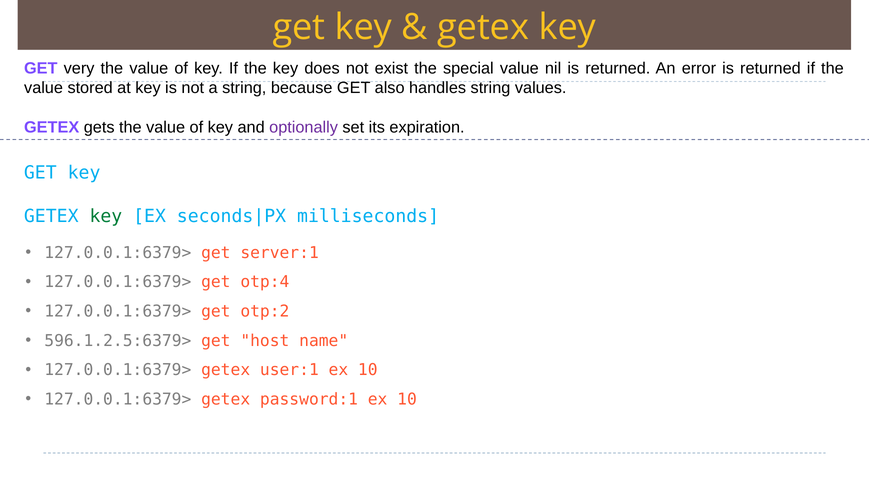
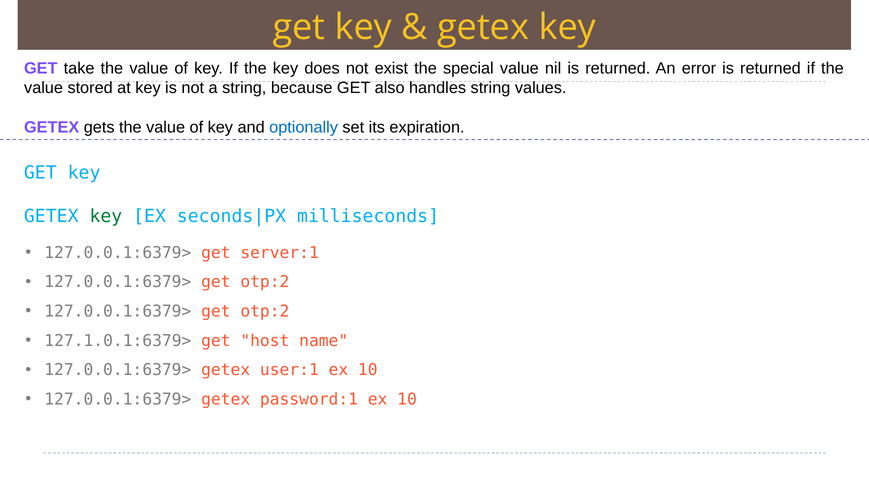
very: very -> take (79, 68)
optionally colour: purple -> blue (304, 127)
otp:4: otp:4 -> otp:2 (265, 282)
596.1.2.5:6379>: 596.1.2.5:6379> -> 127.1.0.1:6379> (118, 341)
